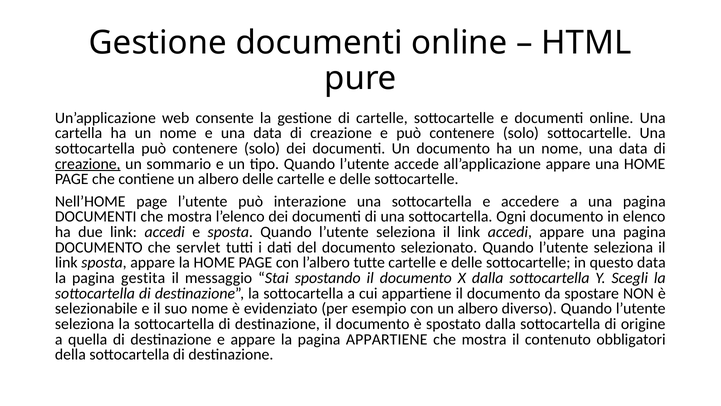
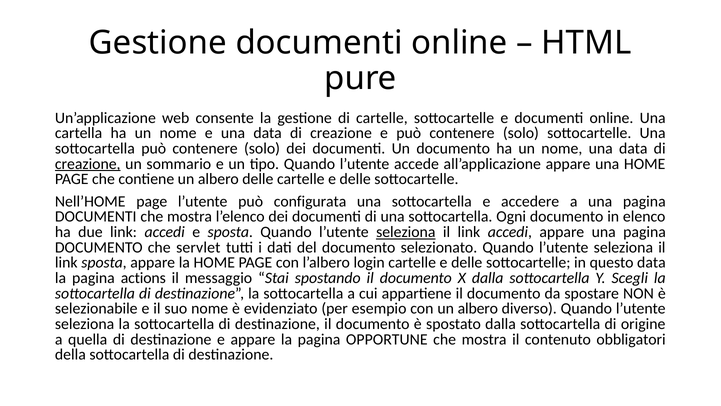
interazione: interazione -> configurata (310, 201)
seleziona underline: none -> present (406, 232)
tutte: tutte -> login (369, 262)
gestita: gestita -> actions (143, 278)
pagina APPARTIENE: APPARTIENE -> OPPORTUNE (387, 339)
